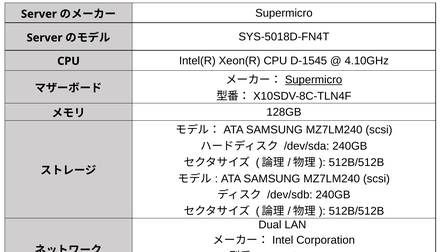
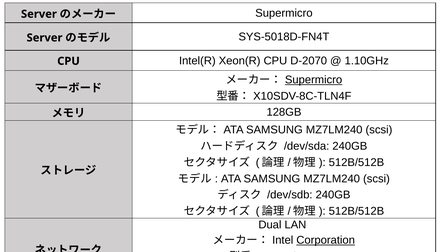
D-1545: D-1545 -> D-2070 (309, 61)
4.10GHz: 4.10GHz -> 1.10GHz (367, 61)
Corporation underline: none -> present (326, 240)
